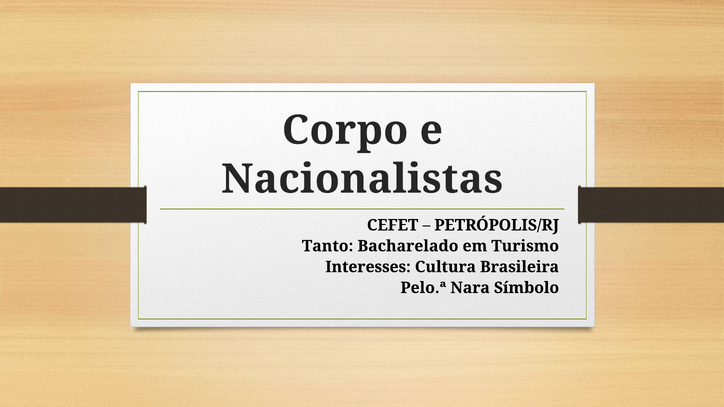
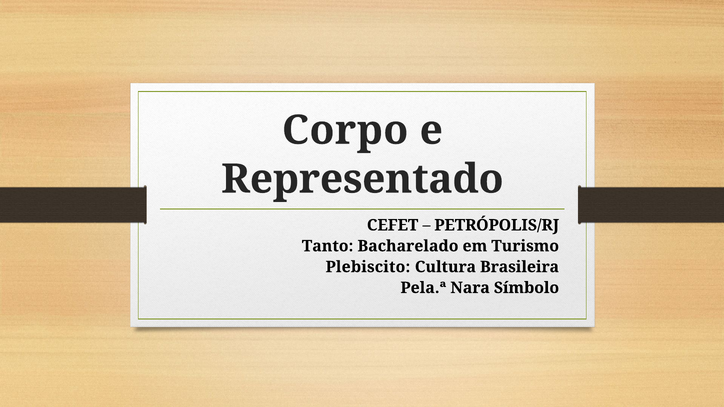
Nacionalistas: Nacionalistas -> Representado (362, 179)
Interesses: Interesses -> Plebiscito (368, 267)
Pelo.ª: Pelo.ª -> Pela.ª (423, 288)
